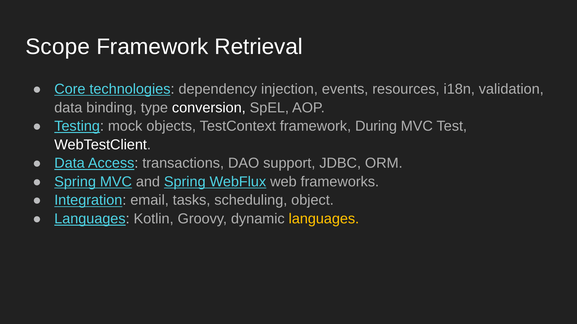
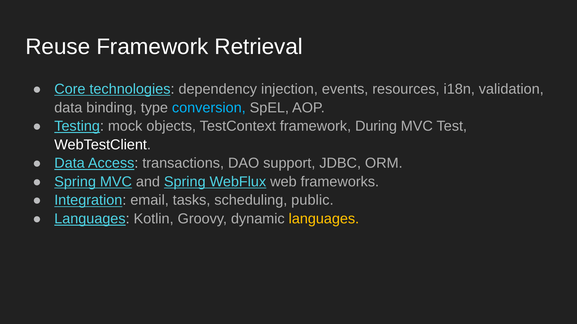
Scope: Scope -> Reuse (58, 47)
conversion colour: white -> light blue (209, 108)
object: object -> public (312, 201)
